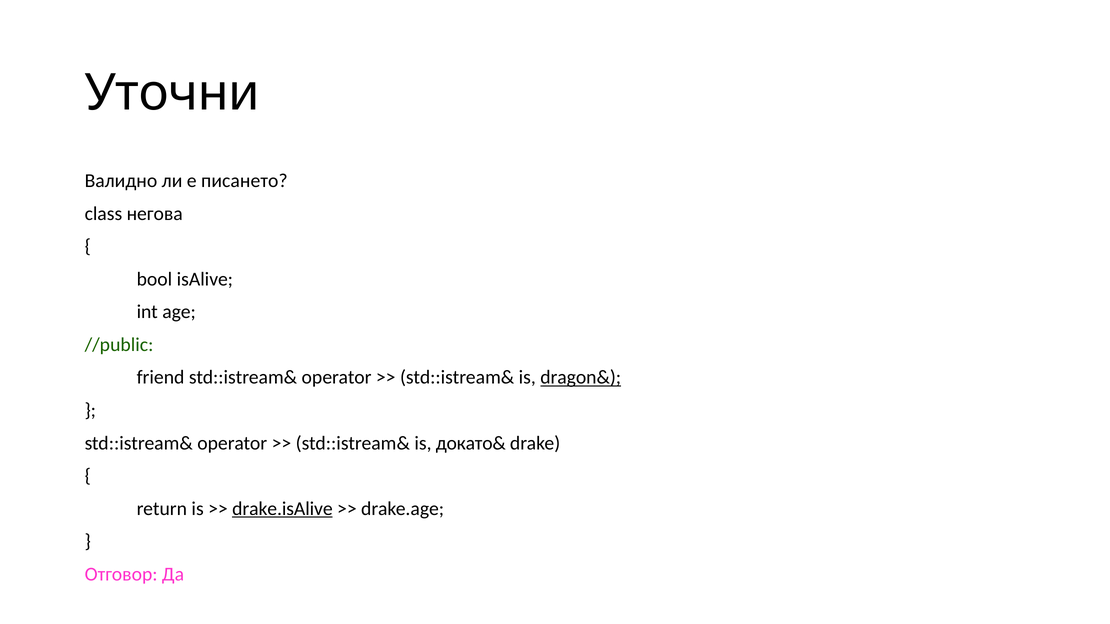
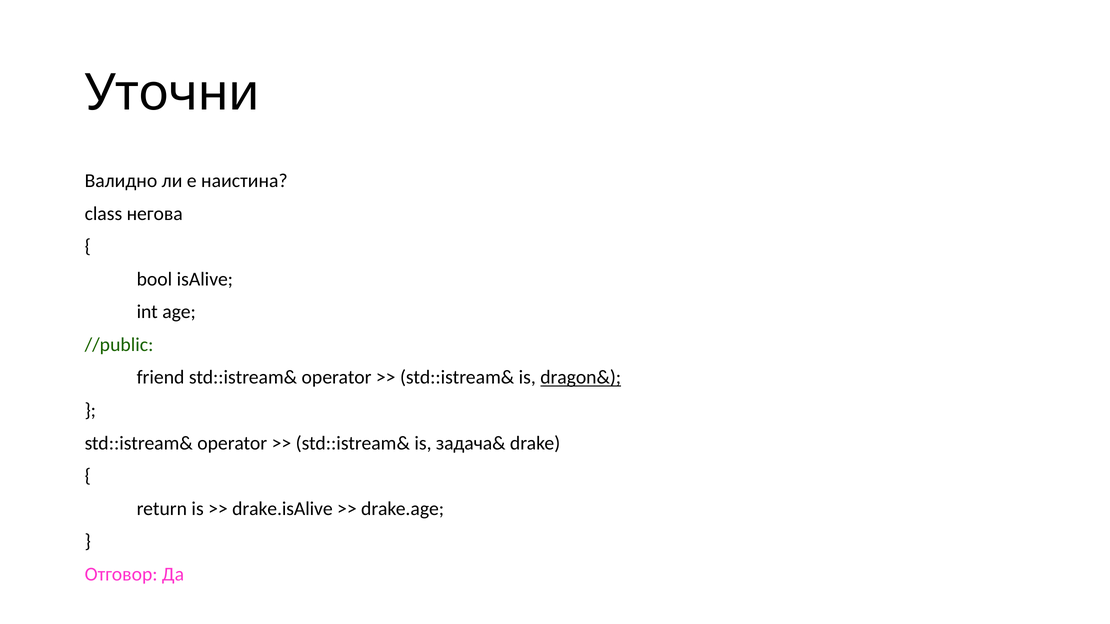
писането: писането -> наистина (244, 181)
докато&: докато& -> задача& (471, 443)
drake.isAlive underline: present -> none (282, 509)
